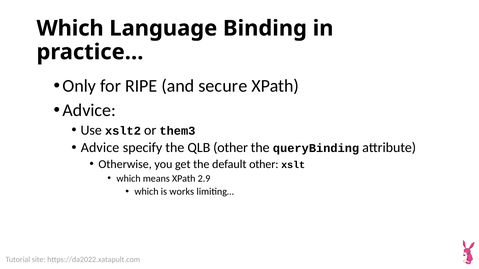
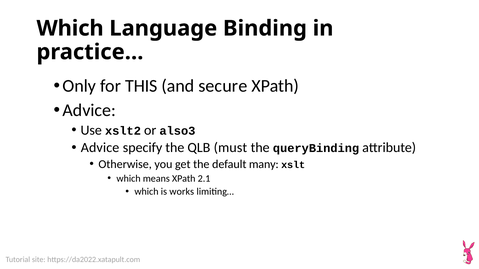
RIPE: RIPE -> THIS (141, 86)
them3: them3 -> also3 (177, 131)
QLB other: other -> must (230, 148)
default other: other -> many (264, 164)
2.9: 2.9 -> 2.1 (204, 179)
